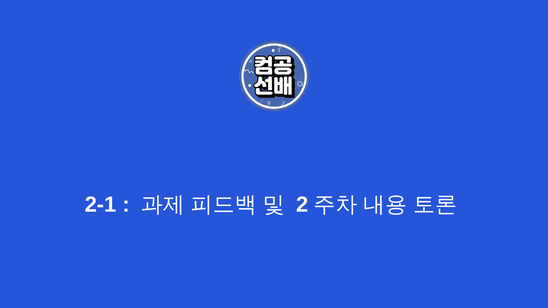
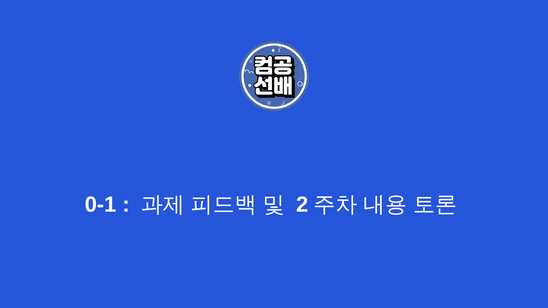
2-1: 2-1 -> 0-1 (101, 205)
